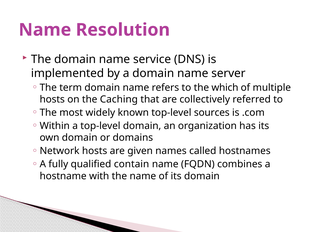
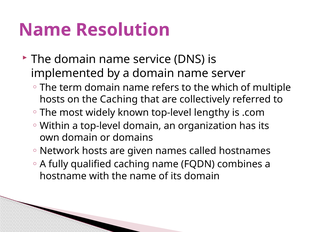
sources: sources -> lengthy (212, 113)
qualified contain: contain -> caching (132, 165)
